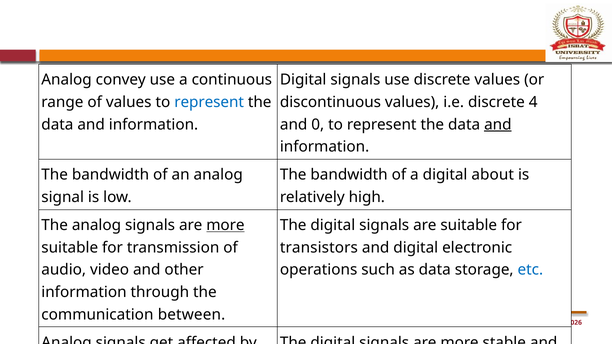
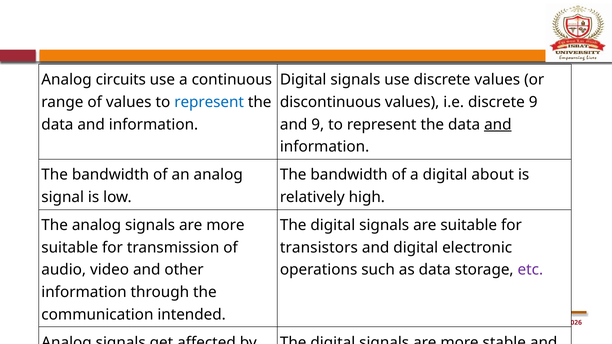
convey: convey -> circuits (121, 80)
discrete 4: 4 -> 9 (533, 102)
and 0: 0 -> 9 (318, 125)
more underline: present -> none (225, 225)
etc colour: blue -> purple (530, 270)
between: between -> intended (192, 315)
